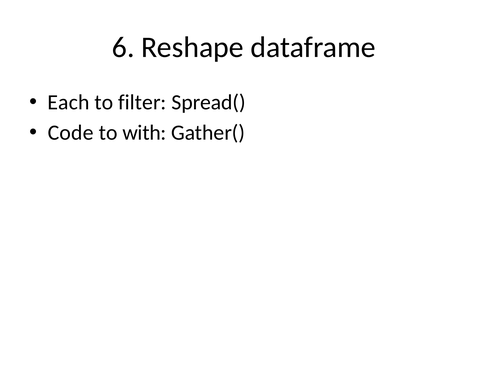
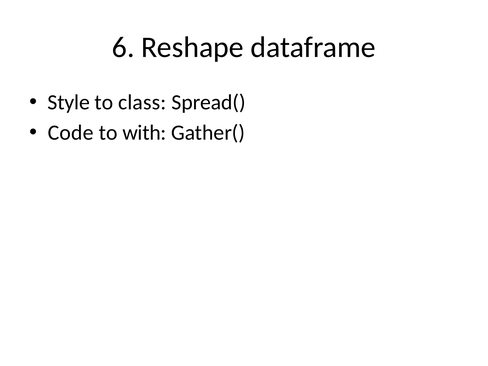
Each: Each -> Style (69, 102)
filter: filter -> class (142, 102)
